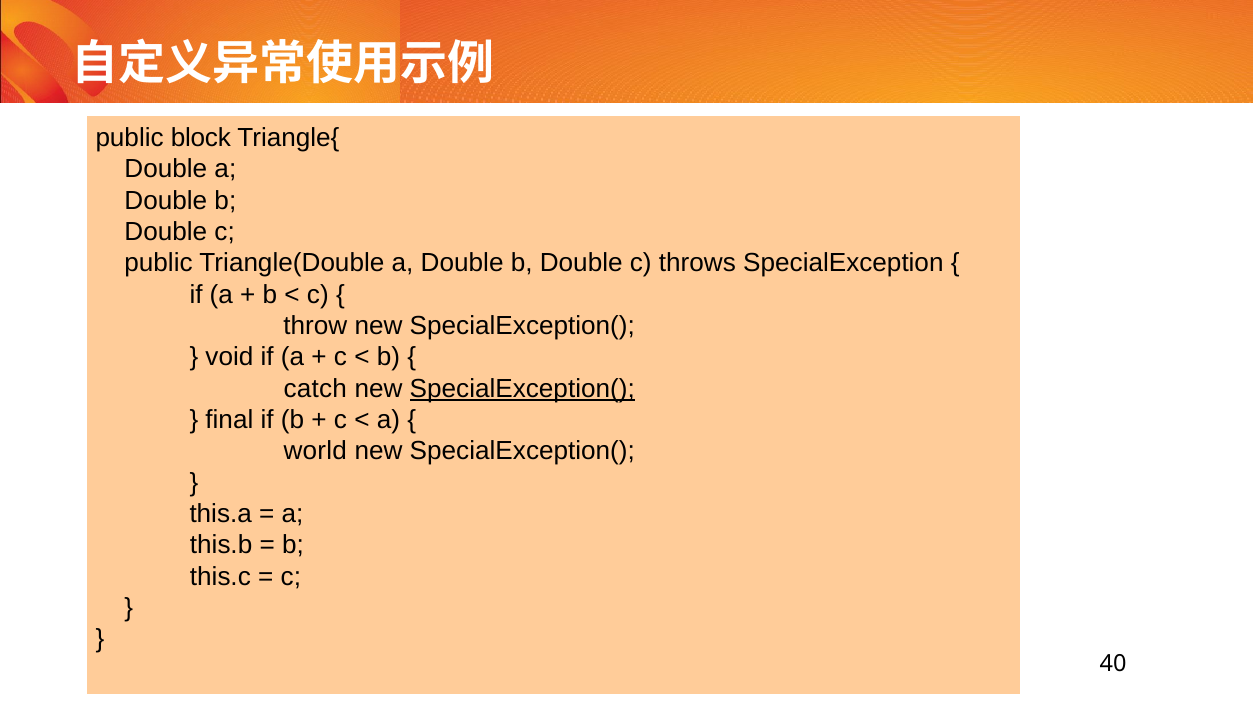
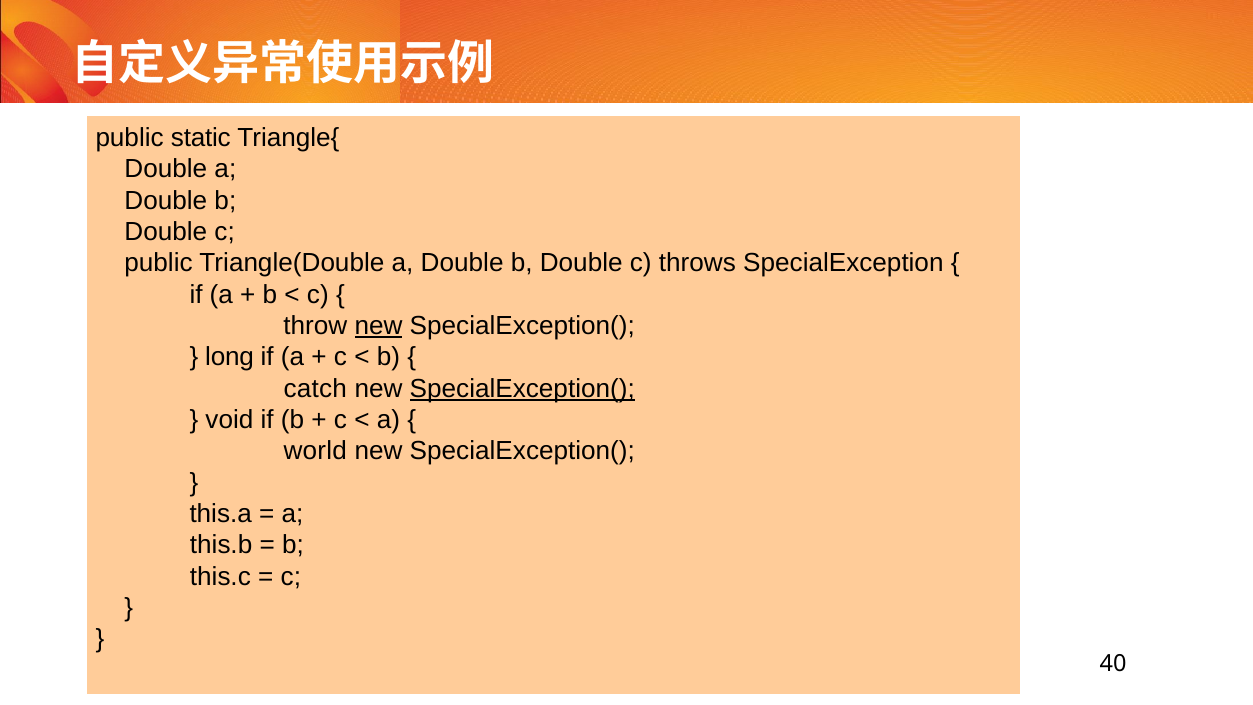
block: block -> static (201, 138)
new underline: none -> present (378, 326)
void: void -> long (230, 357)
final: final -> void (229, 420)
